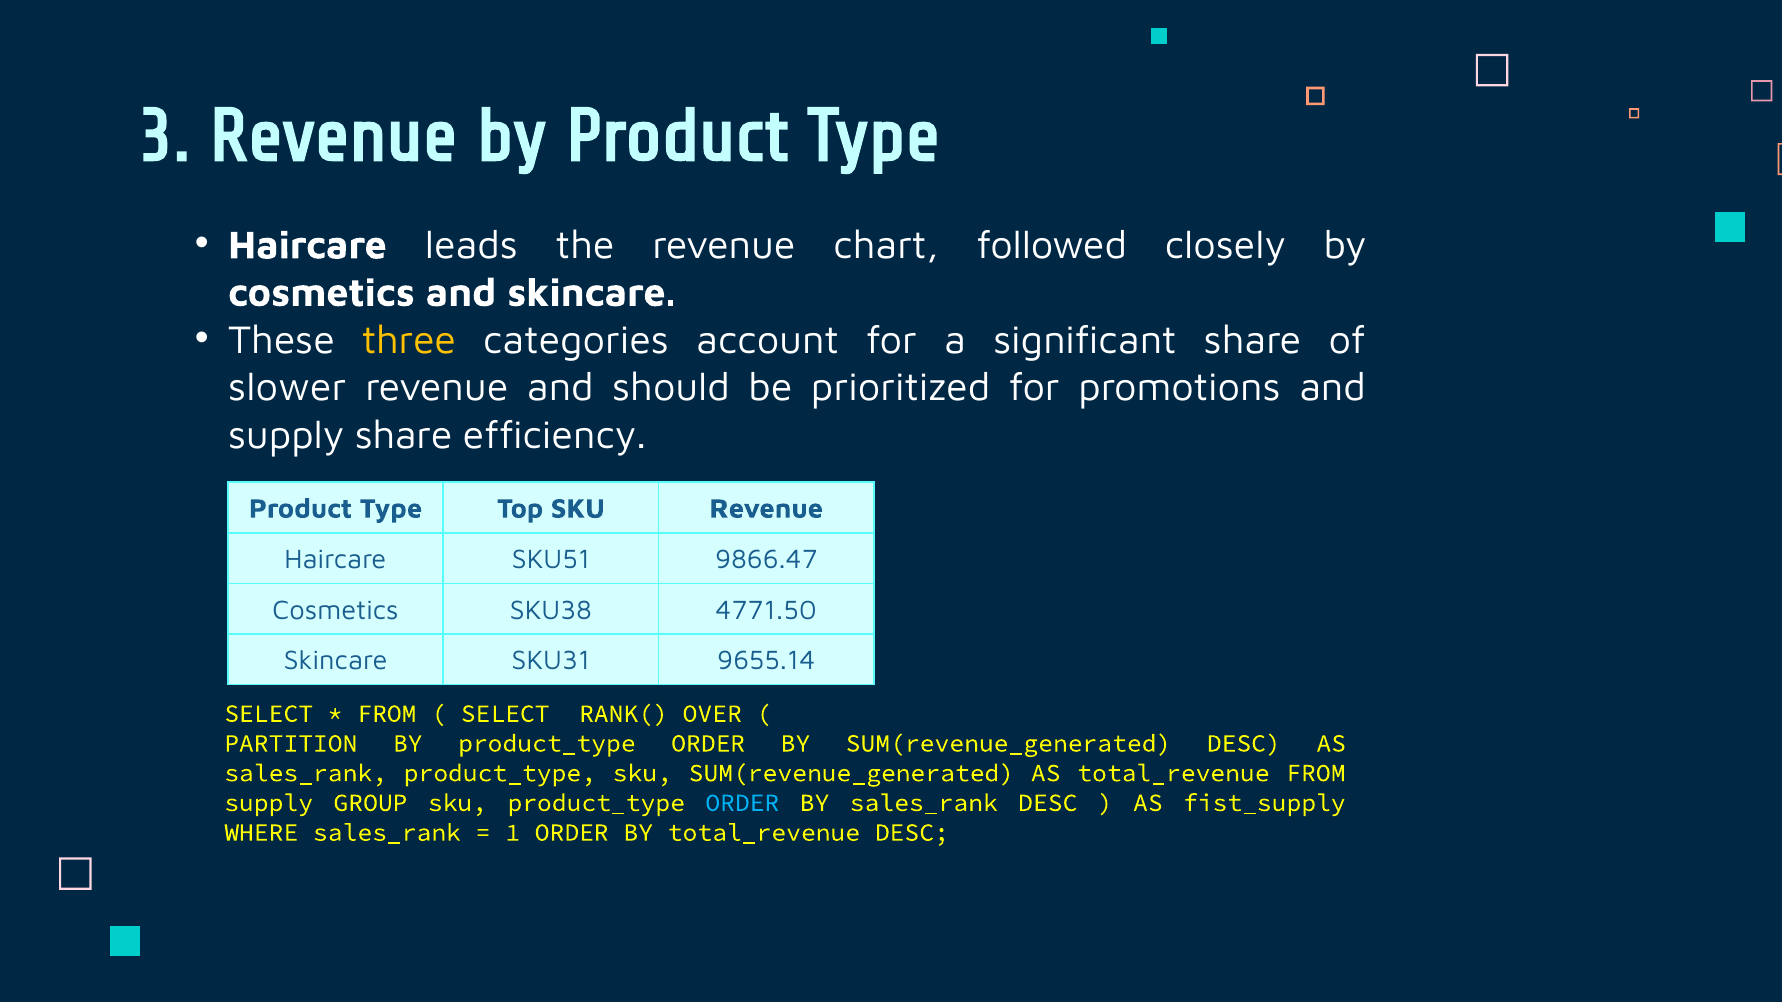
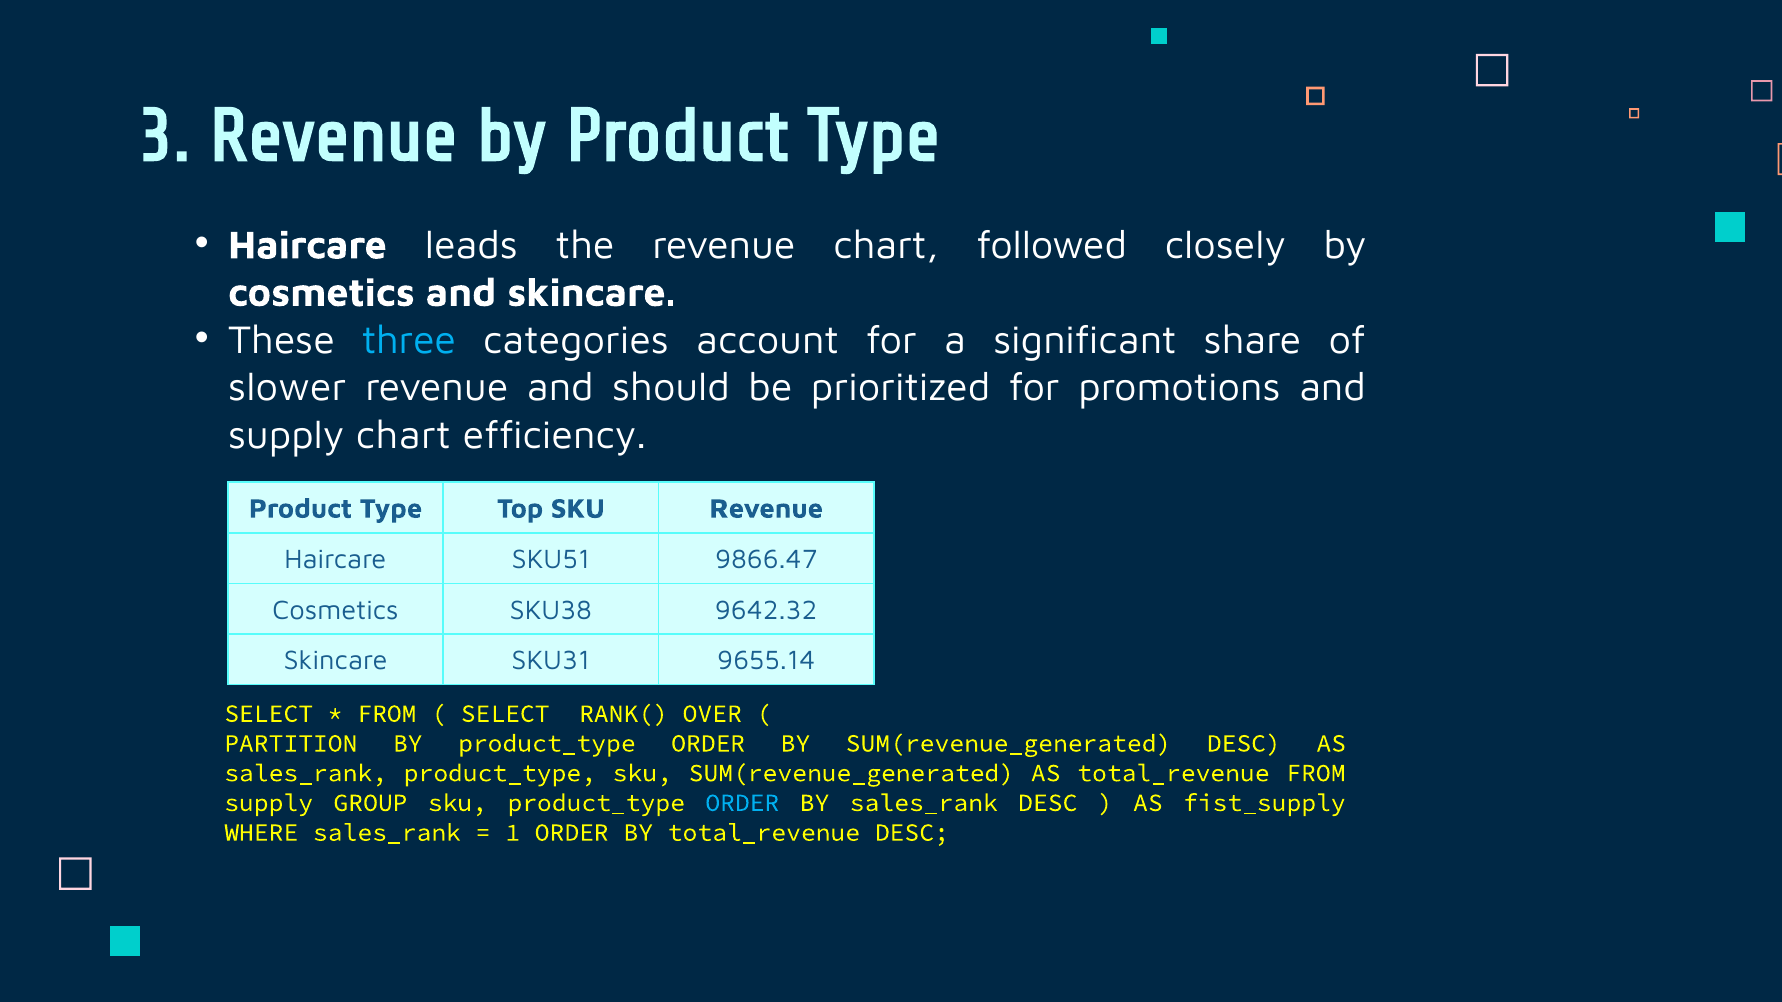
three colour: yellow -> light blue (409, 340)
supply share: share -> chart (403, 435)
4771.50: 4771.50 -> 9642.32 (766, 610)
